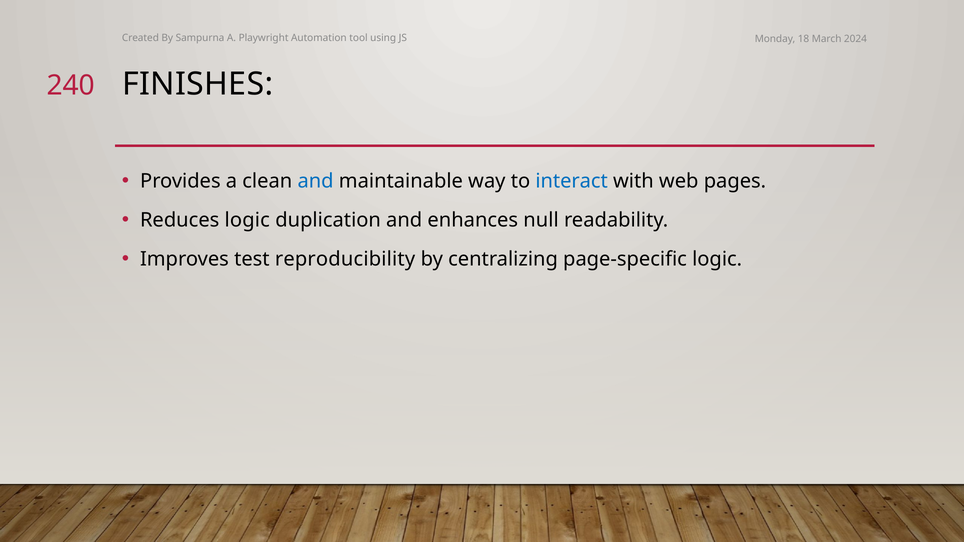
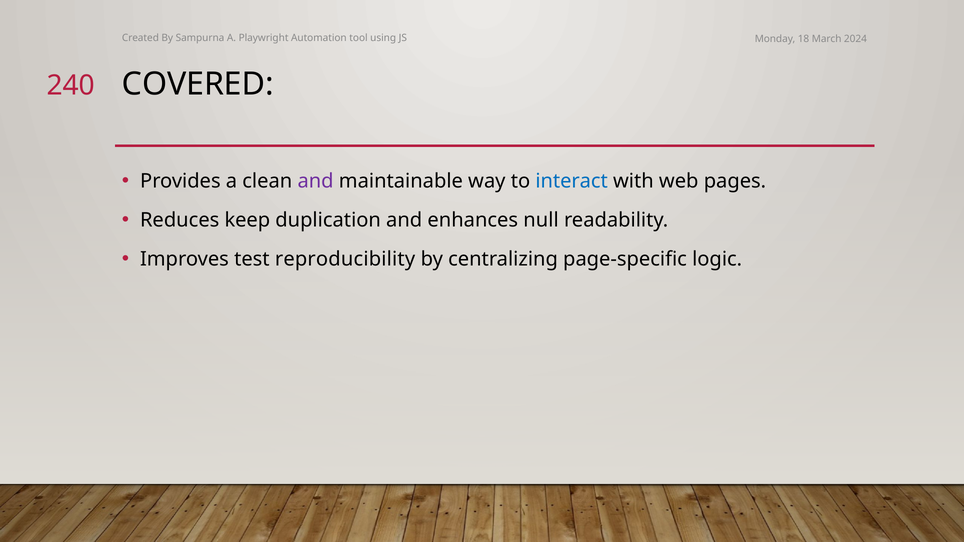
FINISHES: FINISHES -> COVERED (198, 84)
and colour: blue -> purple (316, 181)
Reduces logic: logic -> keep (247, 220)
